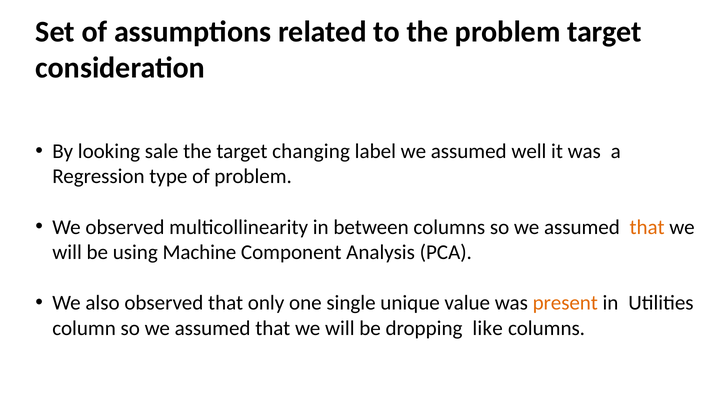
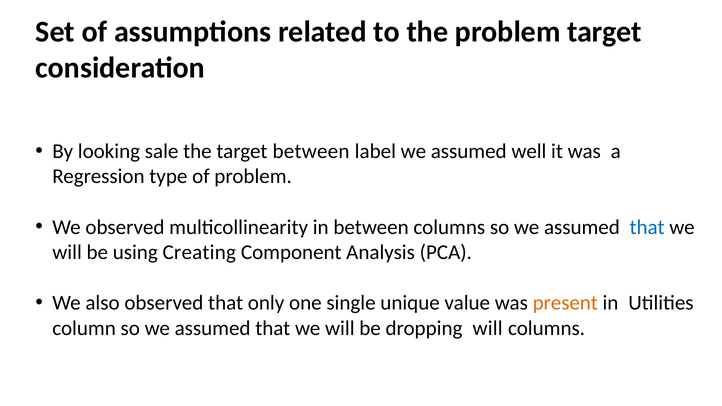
target changing: changing -> between (311, 151)
that colour: orange -> blue (647, 227)
Machine: Machine -> Creating (199, 252)
dropping like: like -> will (488, 328)
